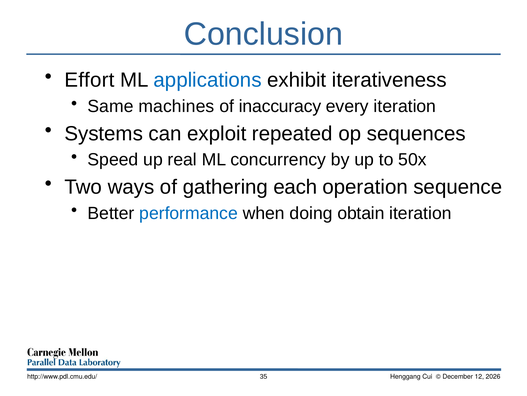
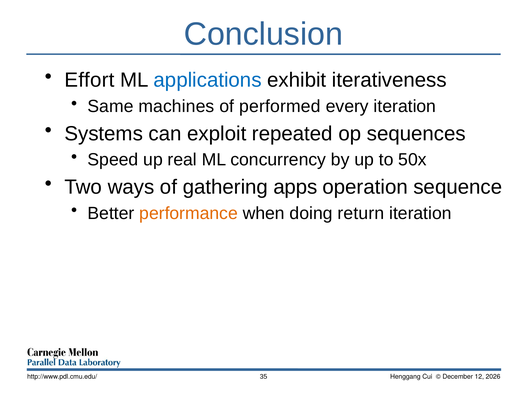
inaccuracy: inaccuracy -> performed (280, 106)
each: each -> apps (295, 187)
performance colour: blue -> orange (189, 213)
obtain: obtain -> return (361, 213)
